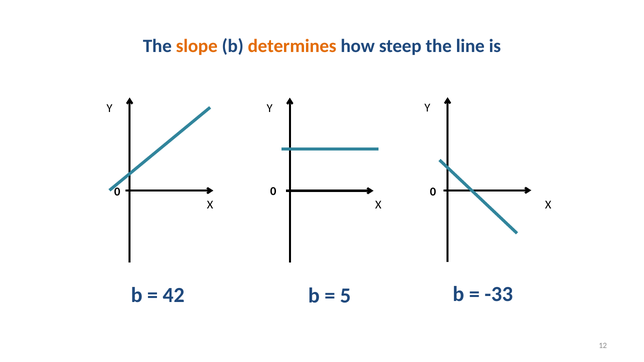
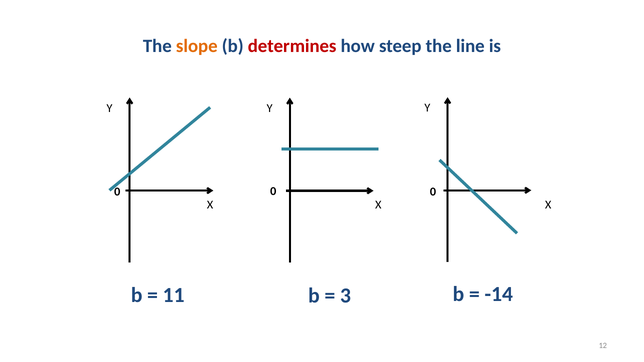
determines colour: orange -> red (292, 46)
42: 42 -> 11 (174, 295)
5: 5 -> 3 (345, 296)
-33: -33 -> -14 (499, 294)
